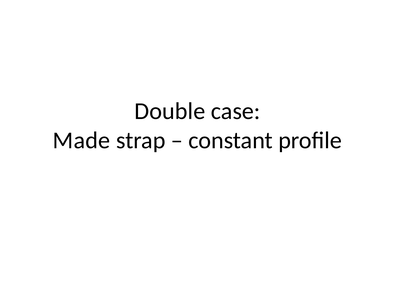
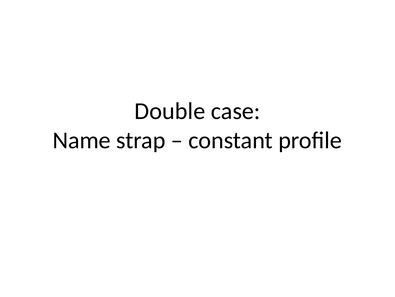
Made: Made -> Name (82, 140)
